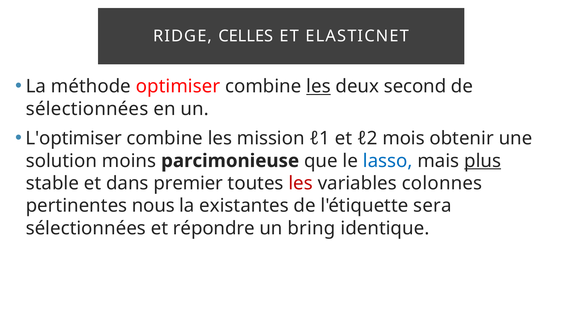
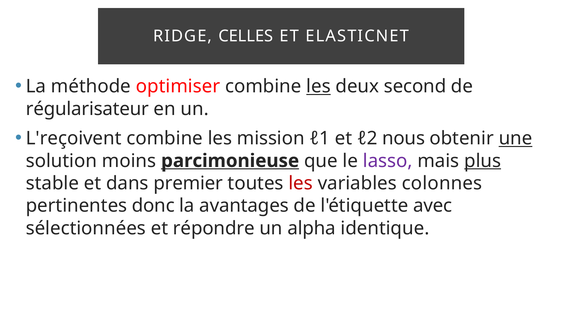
sélectionnées: sélectionnées -> régularisateur (87, 109)
L'optimiser: L'optimiser -> L'reçoivent (74, 138)
mois: mois -> nous (404, 138)
une underline: none -> present (516, 138)
parcimonieuse underline: none -> present (230, 161)
lasso colour: blue -> purple (388, 161)
nous: nous -> donc (153, 206)
existantes: existantes -> avantages (244, 206)
sera: sera -> avec (433, 206)
bring: bring -> alpha (312, 228)
